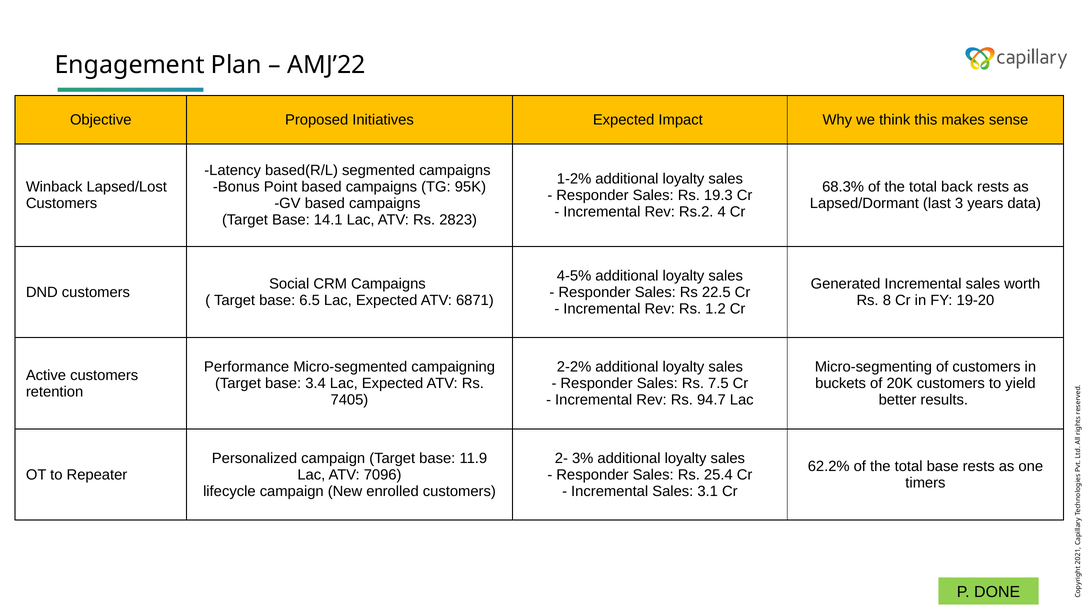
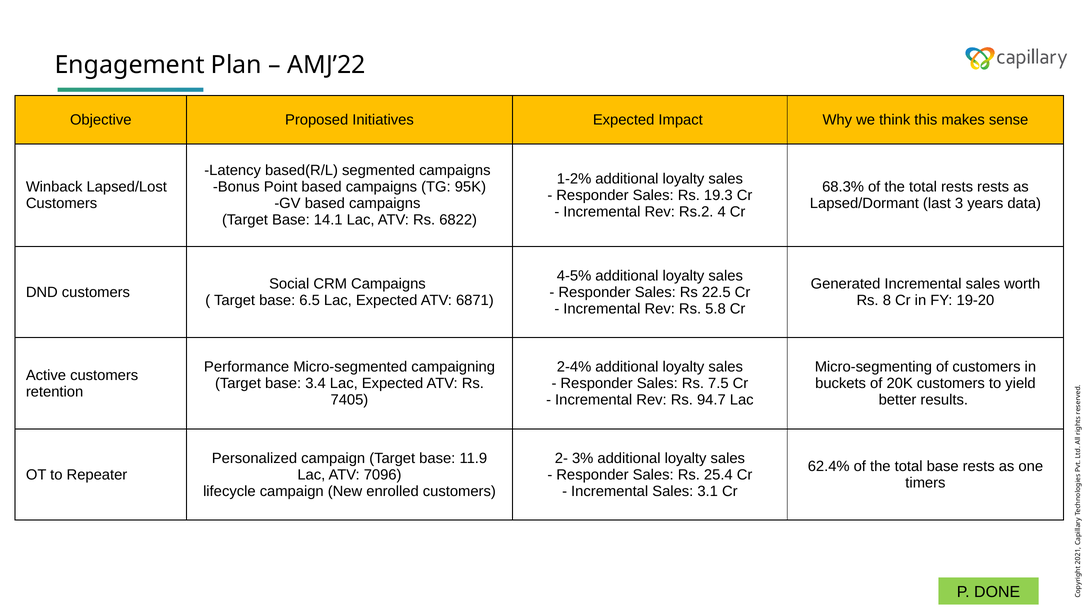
total back: back -> rests (957, 187)
2823: 2823 -> 6822 (458, 220)
1.2: 1.2 -> 5.8 (716, 309)
2-2%: 2-2% -> 2-4% (574, 367)
62.2%: 62.2% -> 62.4% (829, 467)
